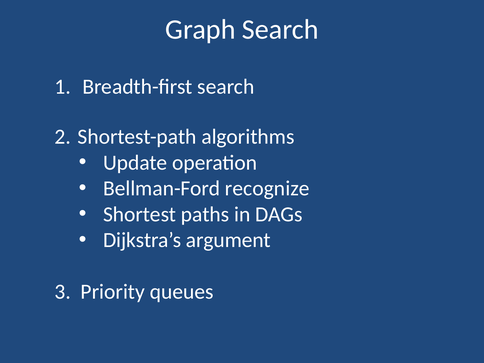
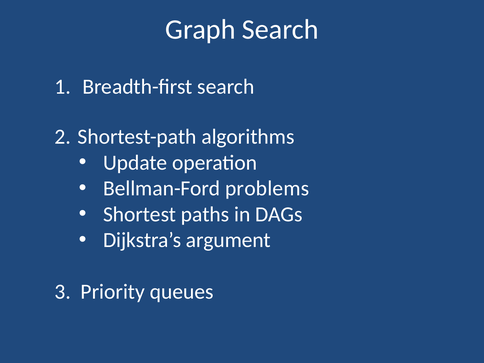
recognize: recognize -> problems (267, 189)
